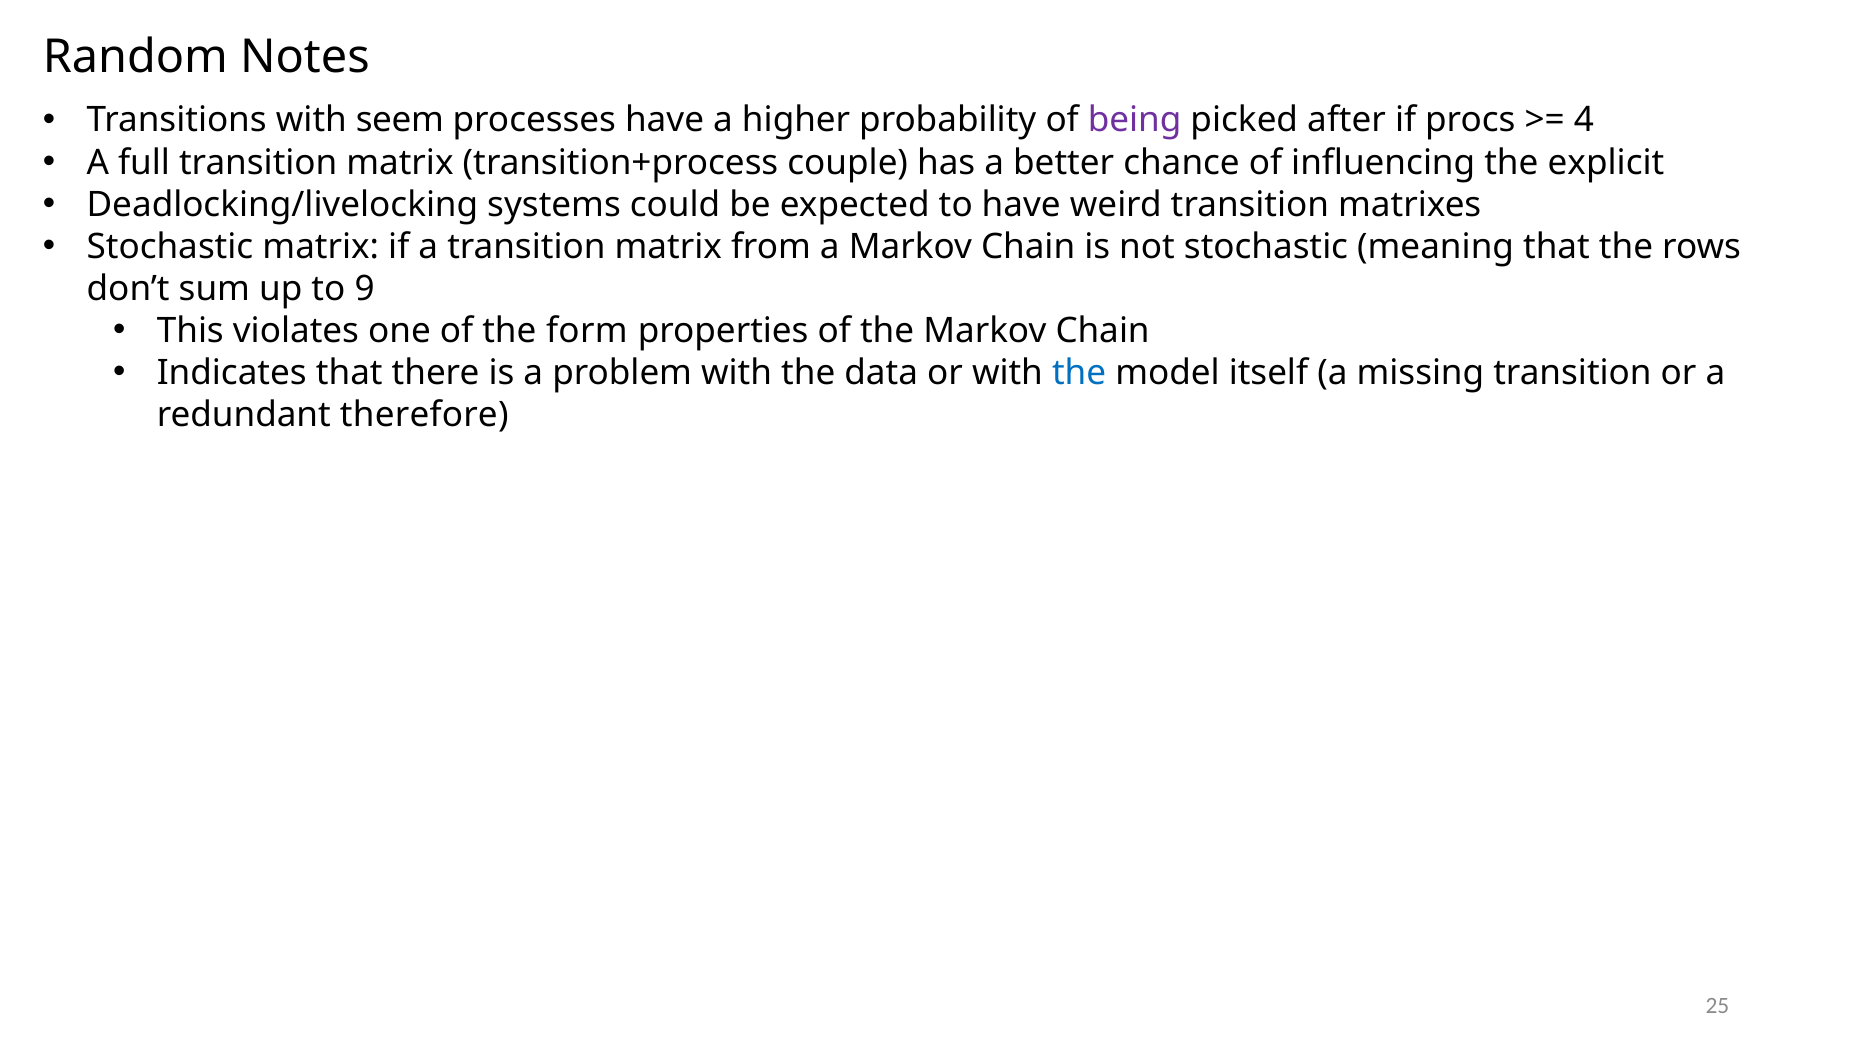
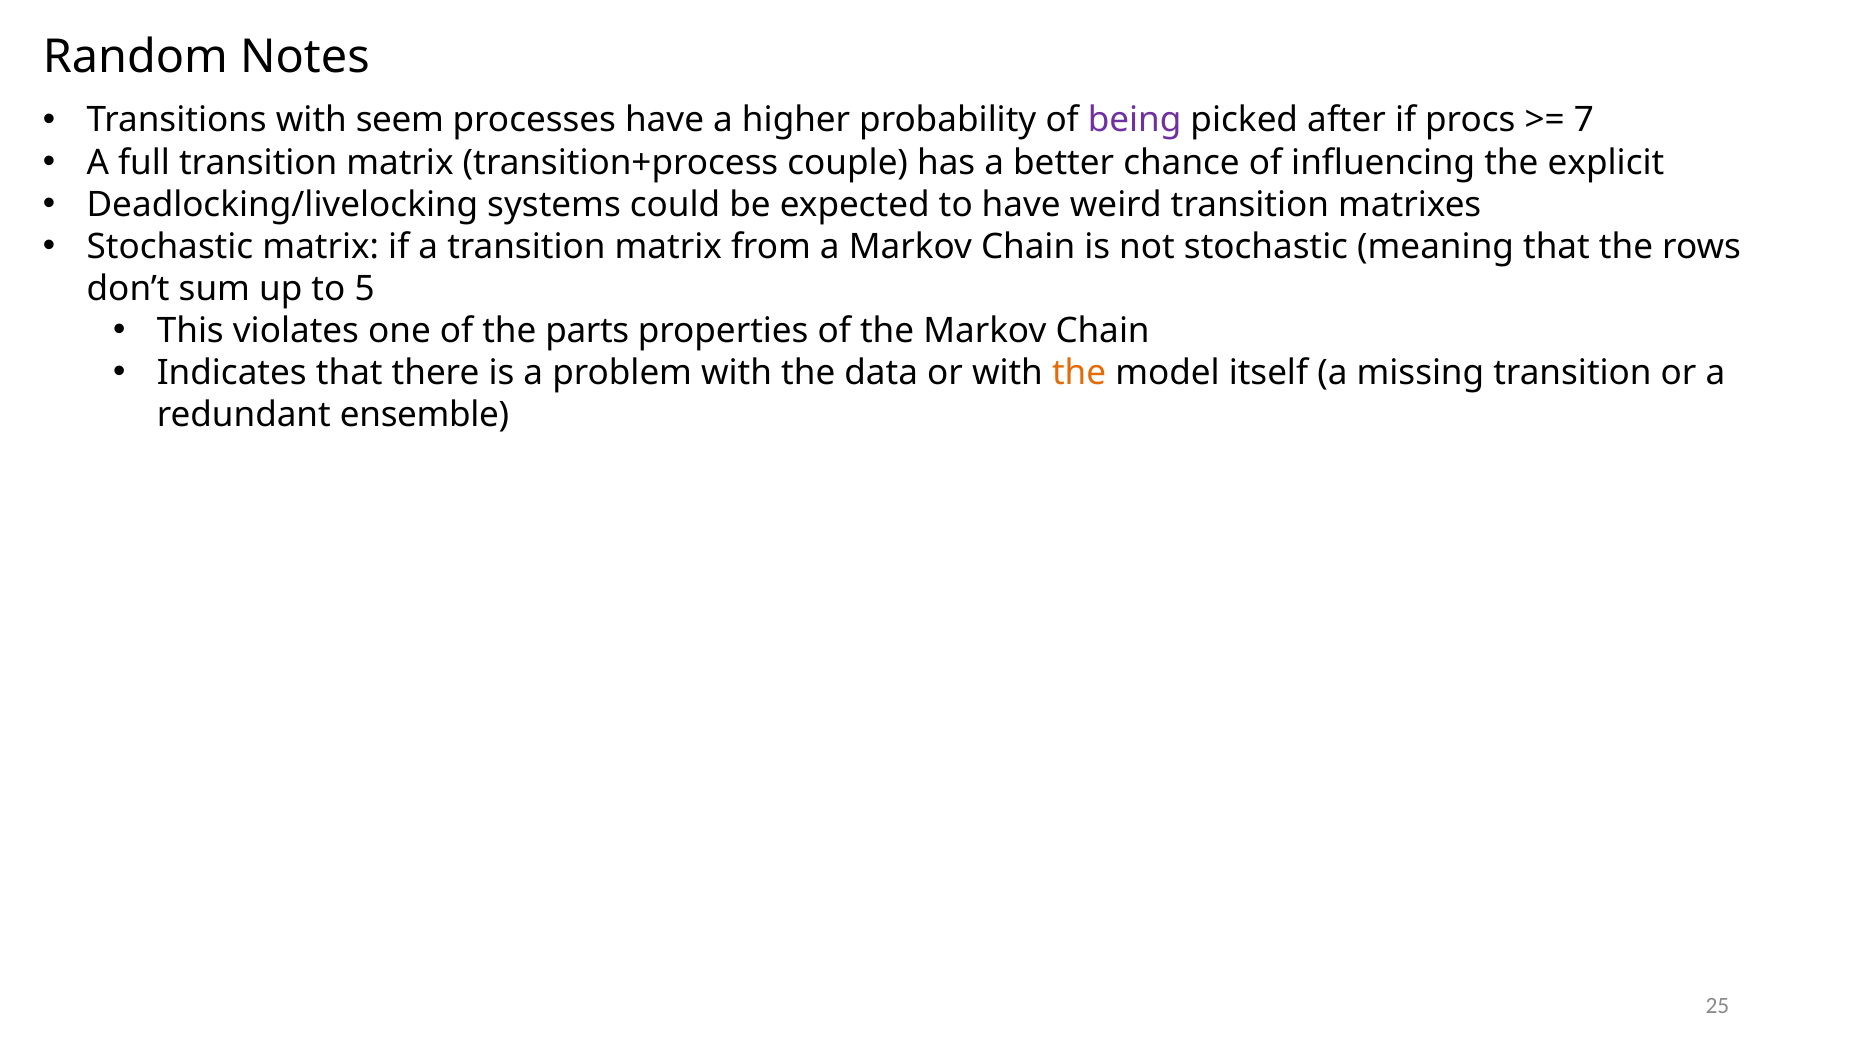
4: 4 -> 7 (1584, 120)
9: 9 -> 5 (365, 289)
form: form -> parts (587, 331)
the colour: blue -> orange (1079, 373)
therefore: therefore -> ensemble (425, 415)
